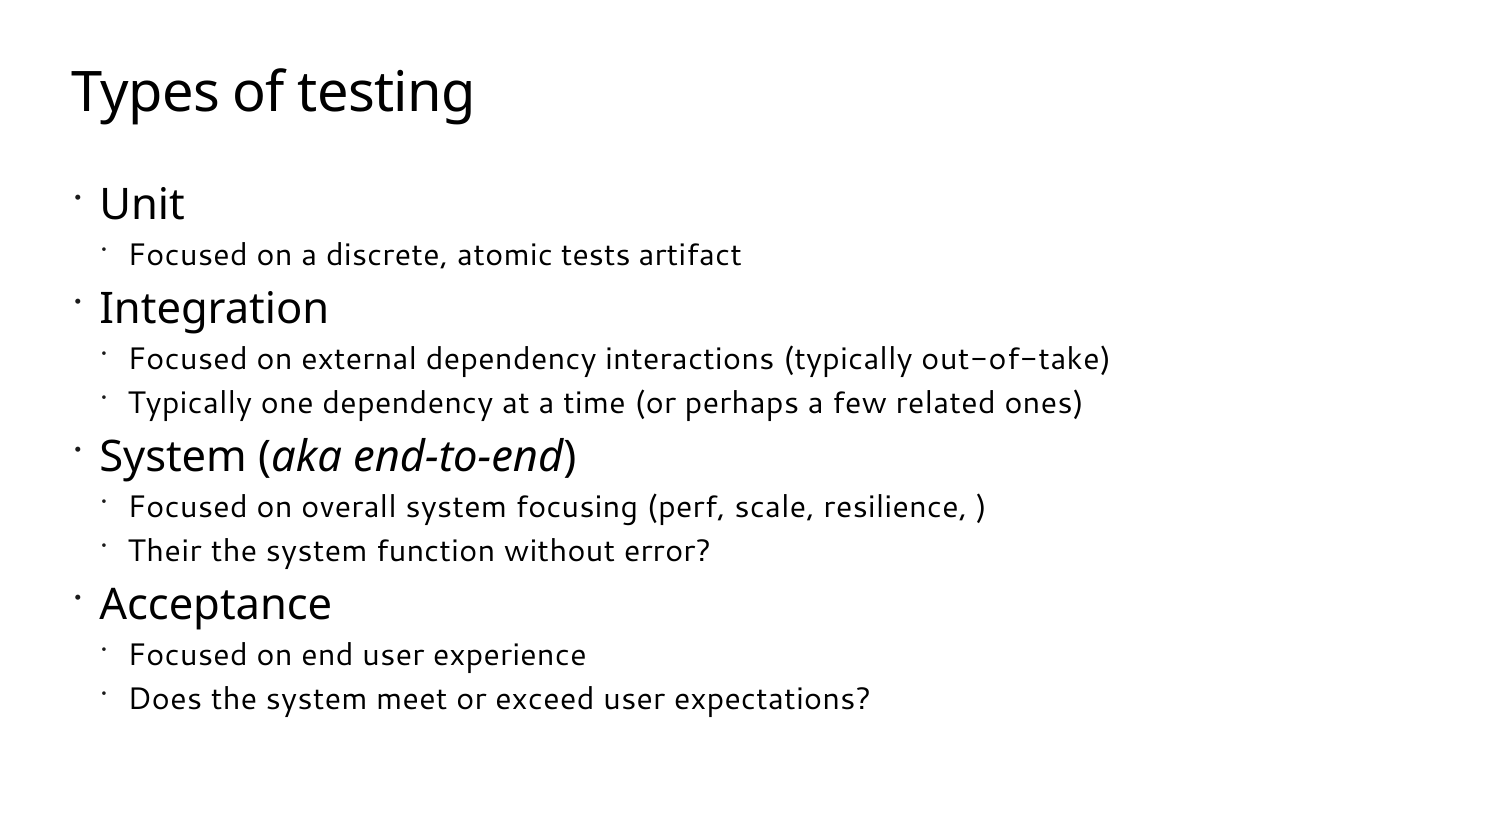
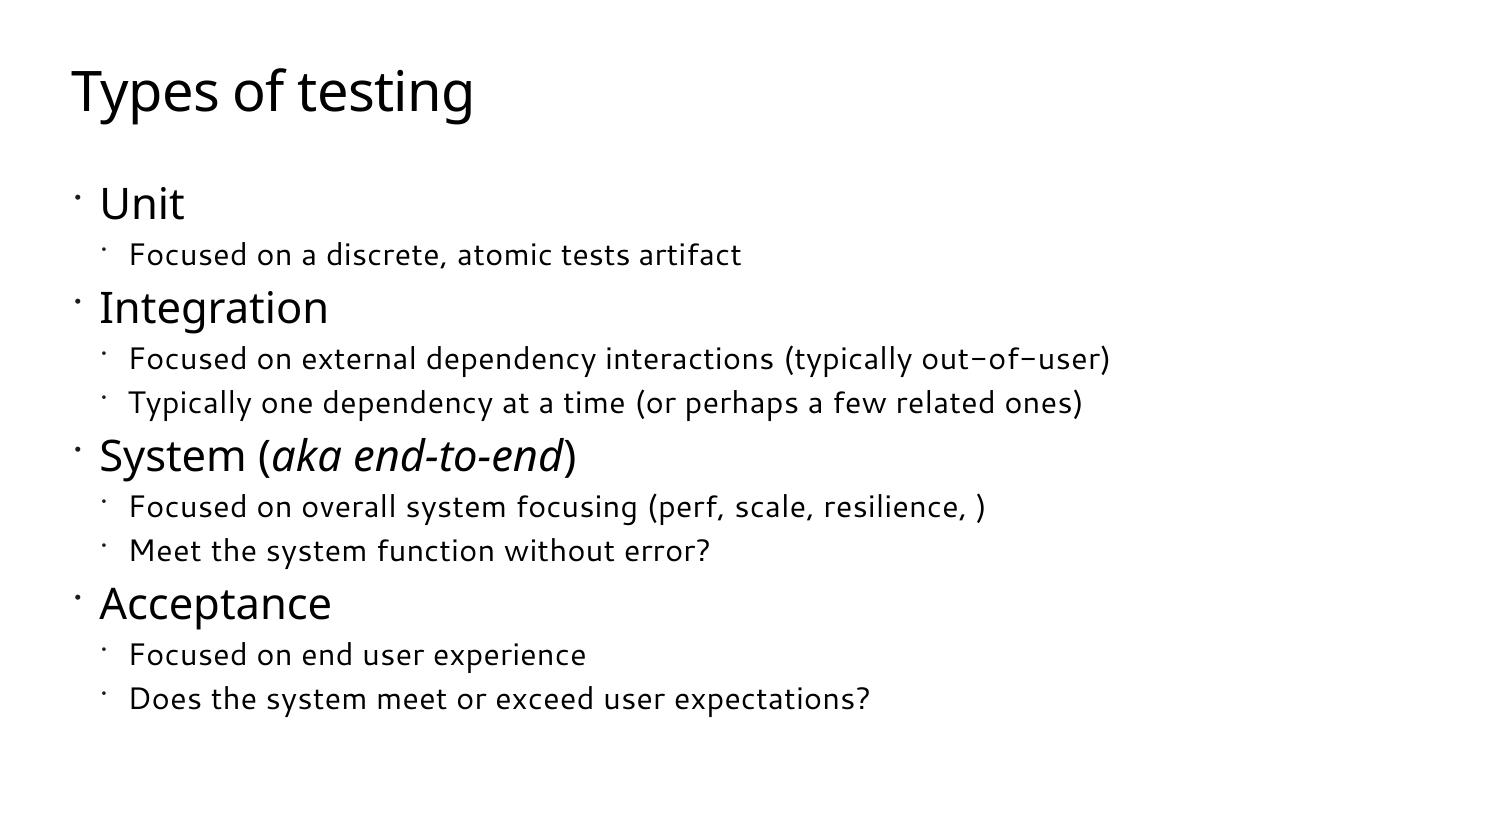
out-of-take: out-of-take -> out-of-user (1016, 359)
Their: Their -> Meet (165, 551)
